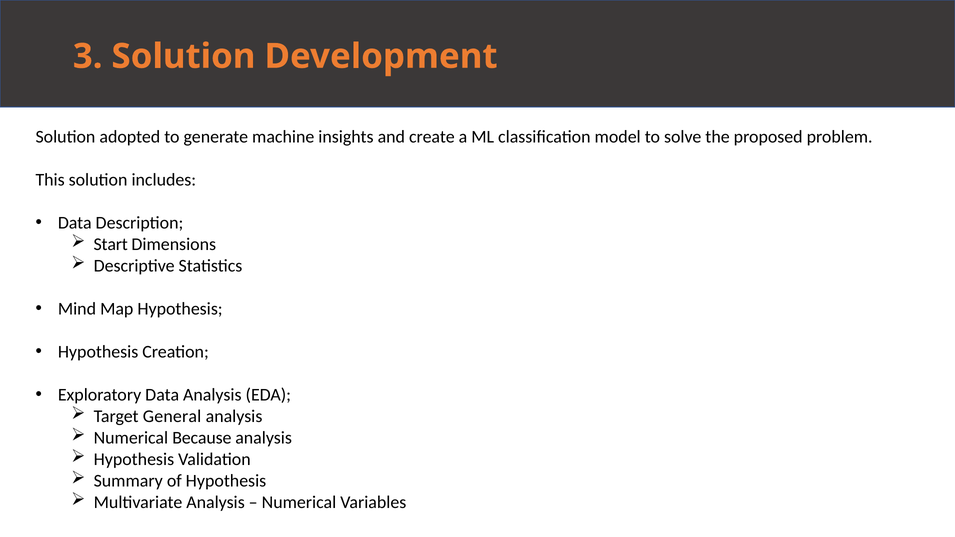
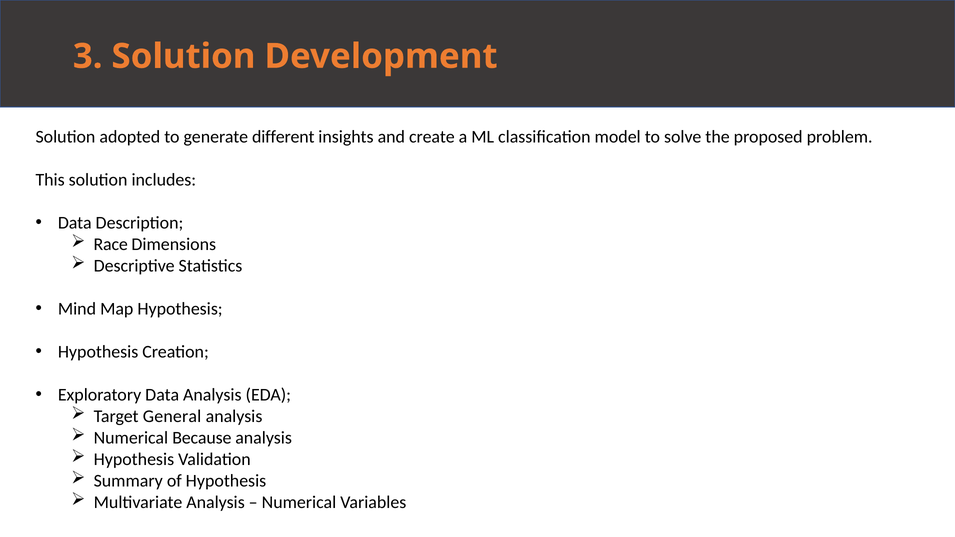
machine: machine -> different (283, 137)
Start: Start -> Race (111, 244)
